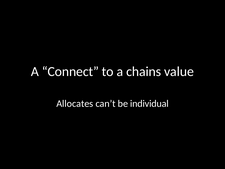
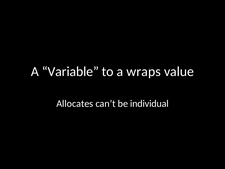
Connect: Connect -> Variable (70, 71)
chains: chains -> wraps (144, 71)
